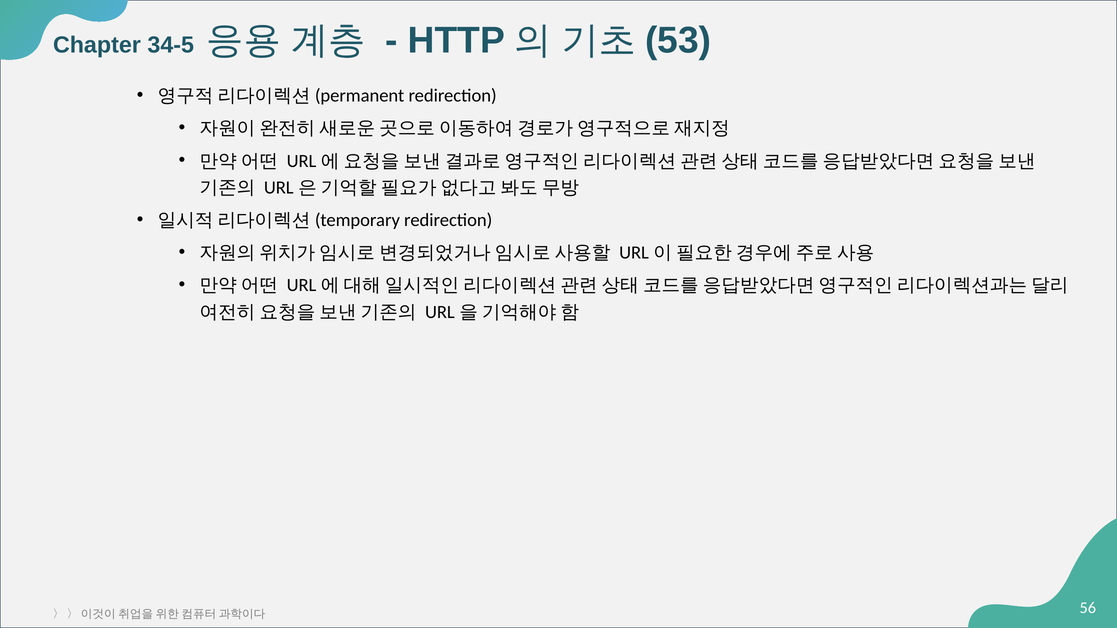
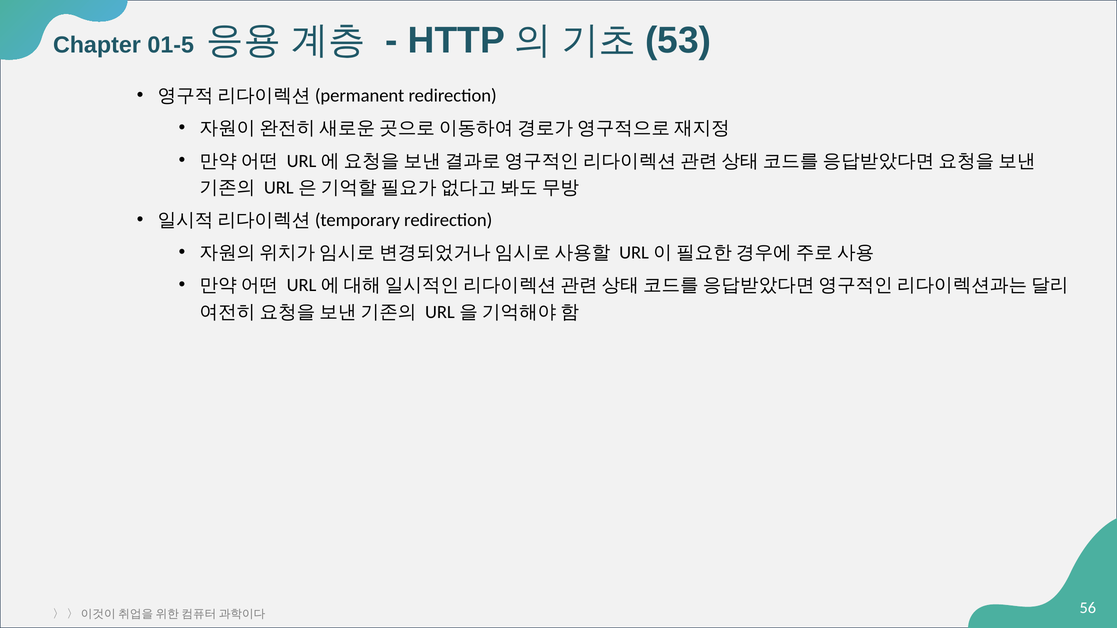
34-5: 34-5 -> 01-5 (171, 45)
